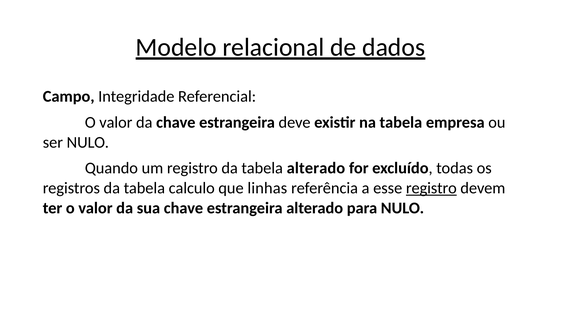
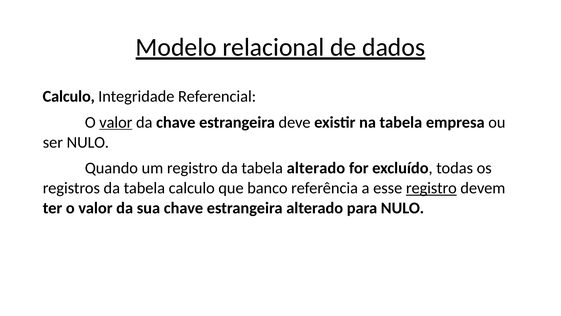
Campo: Campo -> Calculo (69, 96)
valor underline: none -> present (116, 122)
linhas: linhas -> banco (267, 188)
